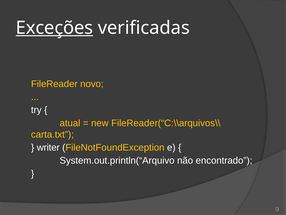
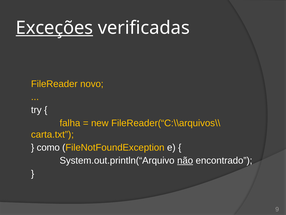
atual: atual -> falha (70, 123)
writer: writer -> como (48, 147)
não underline: none -> present (185, 160)
